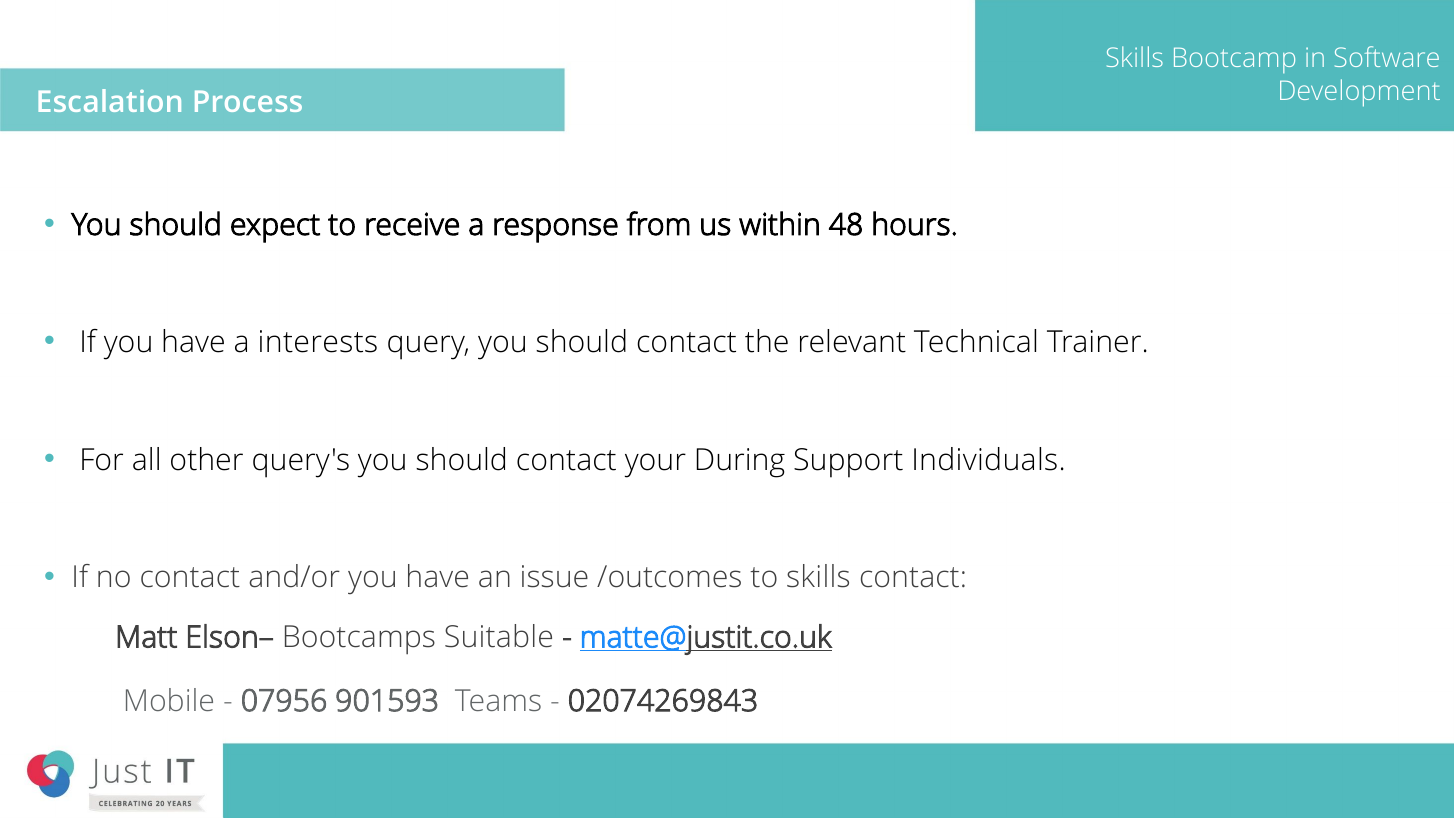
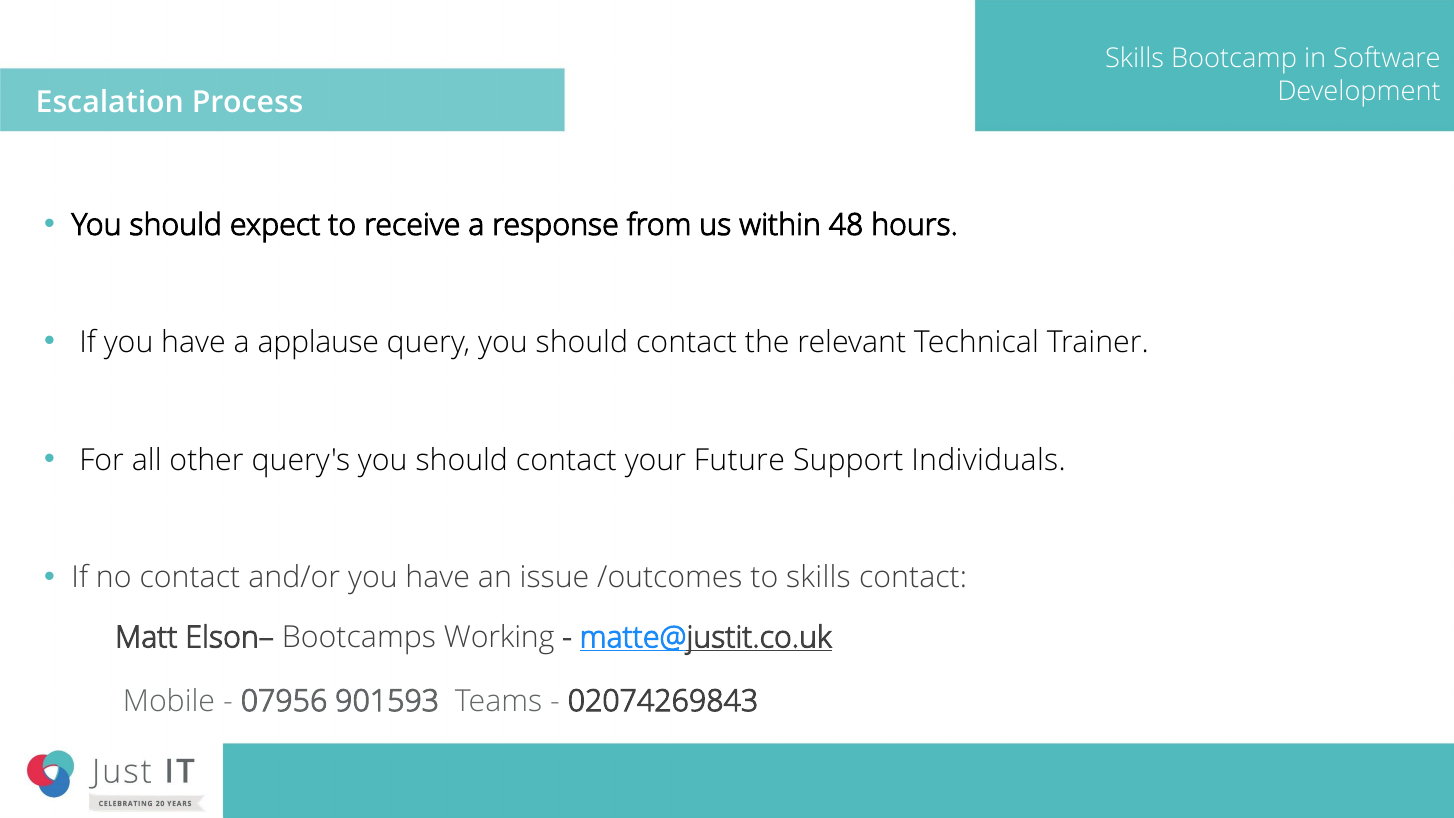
interests: interests -> applause (318, 342)
During: During -> Future (739, 460)
Suitable: Suitable -> Working (499, 637)
